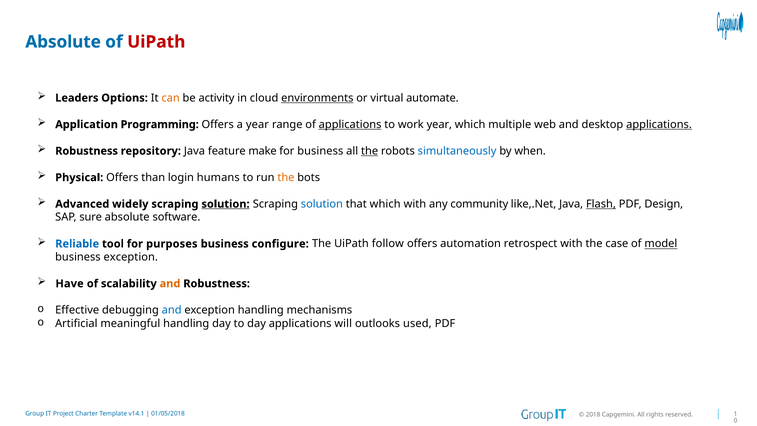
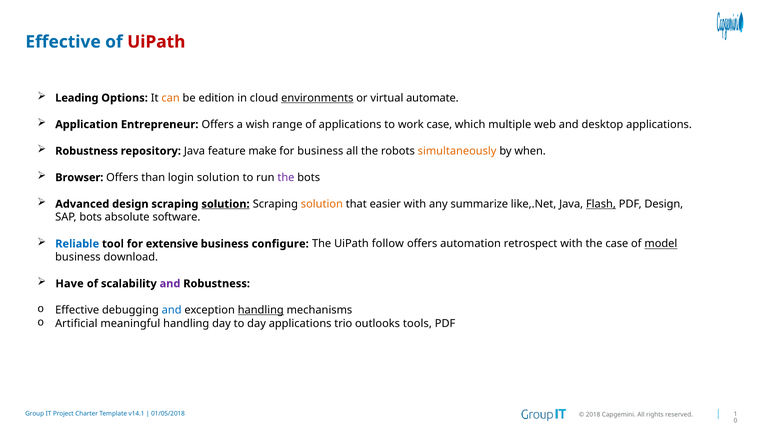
Absolute: Absolute -> Effective (63, 42)
Leaders: Leaders -> Leading (77, 98)
activity: activity -> edition (217, 98)
Programming: Programming -> Entrepreneur (160, 124)
a year: year -> wish (258, 124)
applications underline: present -> none (350, 124)
work year: year -> case (439, 124)
applications underline: present -> none (659, 124)
the underline: present -> none (370, 151)
simultaneously colour: blue -> orange (457, 151)
Physical: Physical -> Browser (79, 178)
login humans: humans -> solution (218, 178)
the colour: orange -> purple (286, 178)
Advanced widely: widely -> design (130, 204)
solution colour: blue -> orange (322, 204)
that which: which -> easier (385, 204)
community: community -> summarize (479, 204)
SAP sure: sure -> bots (91, 217)
purposes: purposes -> extensive (172, 244)
business exception: exception -> download (131, 257)
and colour: orange -> purple (170, 284)
handling underline: none -> present (261, 310)
will: will -> trio (343, 323)
used: used -> tools (417, 323)
